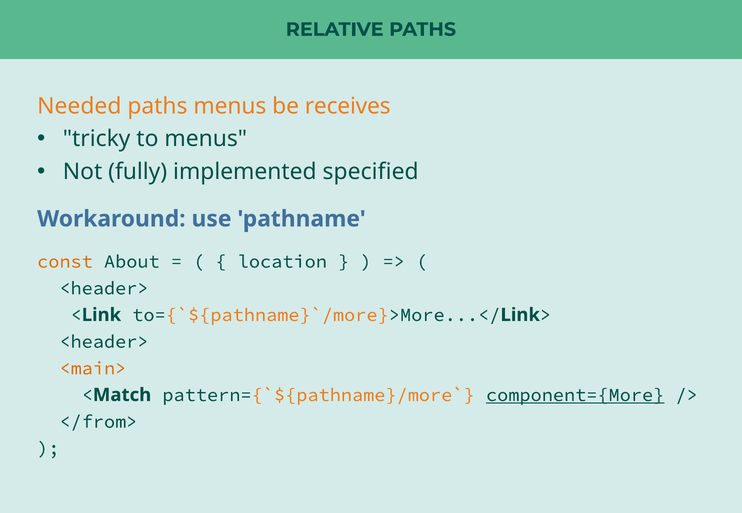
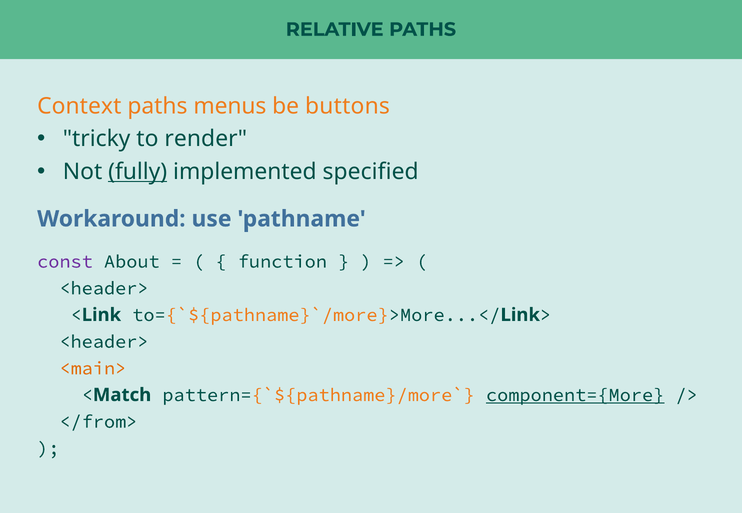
Needed: Needed -> Context (79, 106)
receives: receives -> buttons (347, 106)
to menus: menus -> render (206, 139)
fully underline: none -> present (138, 172)
const colour: orange -> purple (65, 262)
location: location -> function (282, 262)
